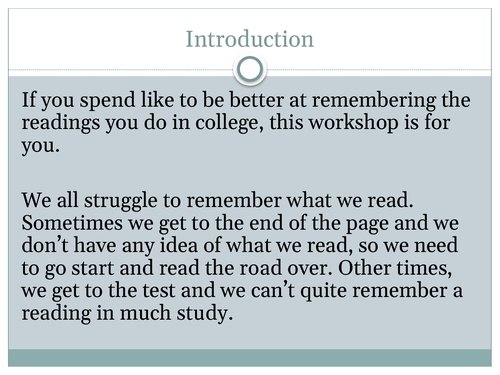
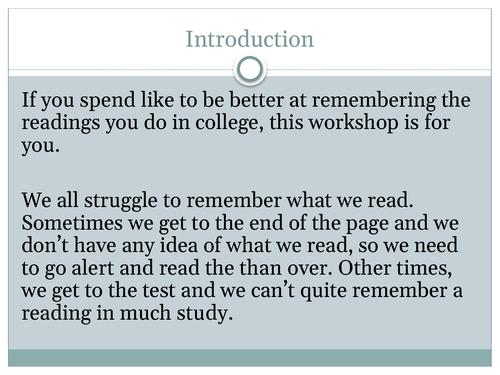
start: start -> alert (93, 268)
road: road -> than (261, 268)
